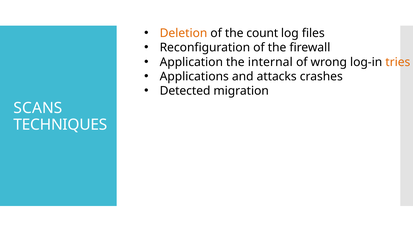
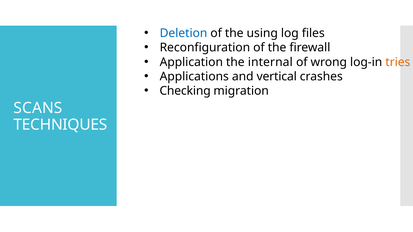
Deletion colour: orange -> blue (184, 33)
count: count -> using (262, 33)
attacks: attacks -> vertical (277, 77)
Detected: Detected -> Checking (185, 91)
